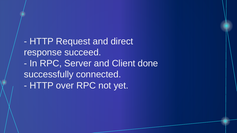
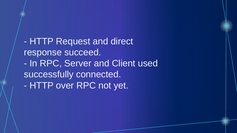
done: done -> used (148, 64)
